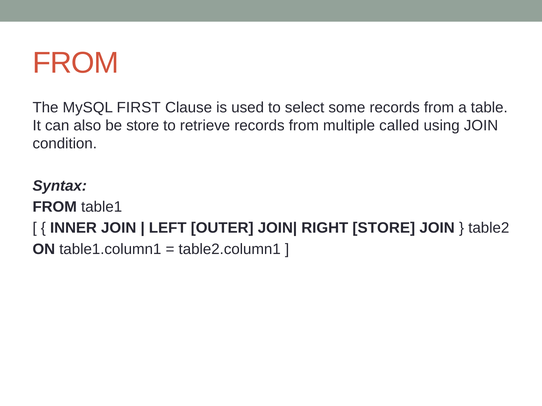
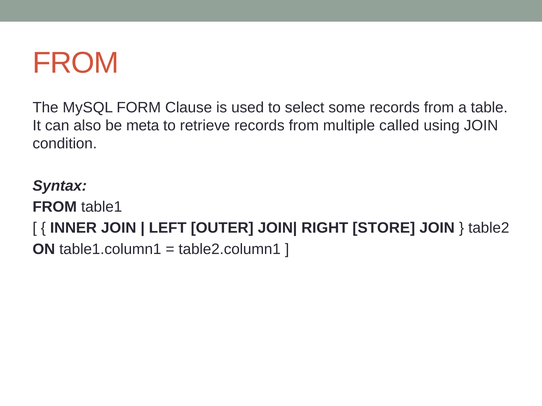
FIRST: FIRST -> FORM (139, 108)
be store: store -> meta (143, 126)
